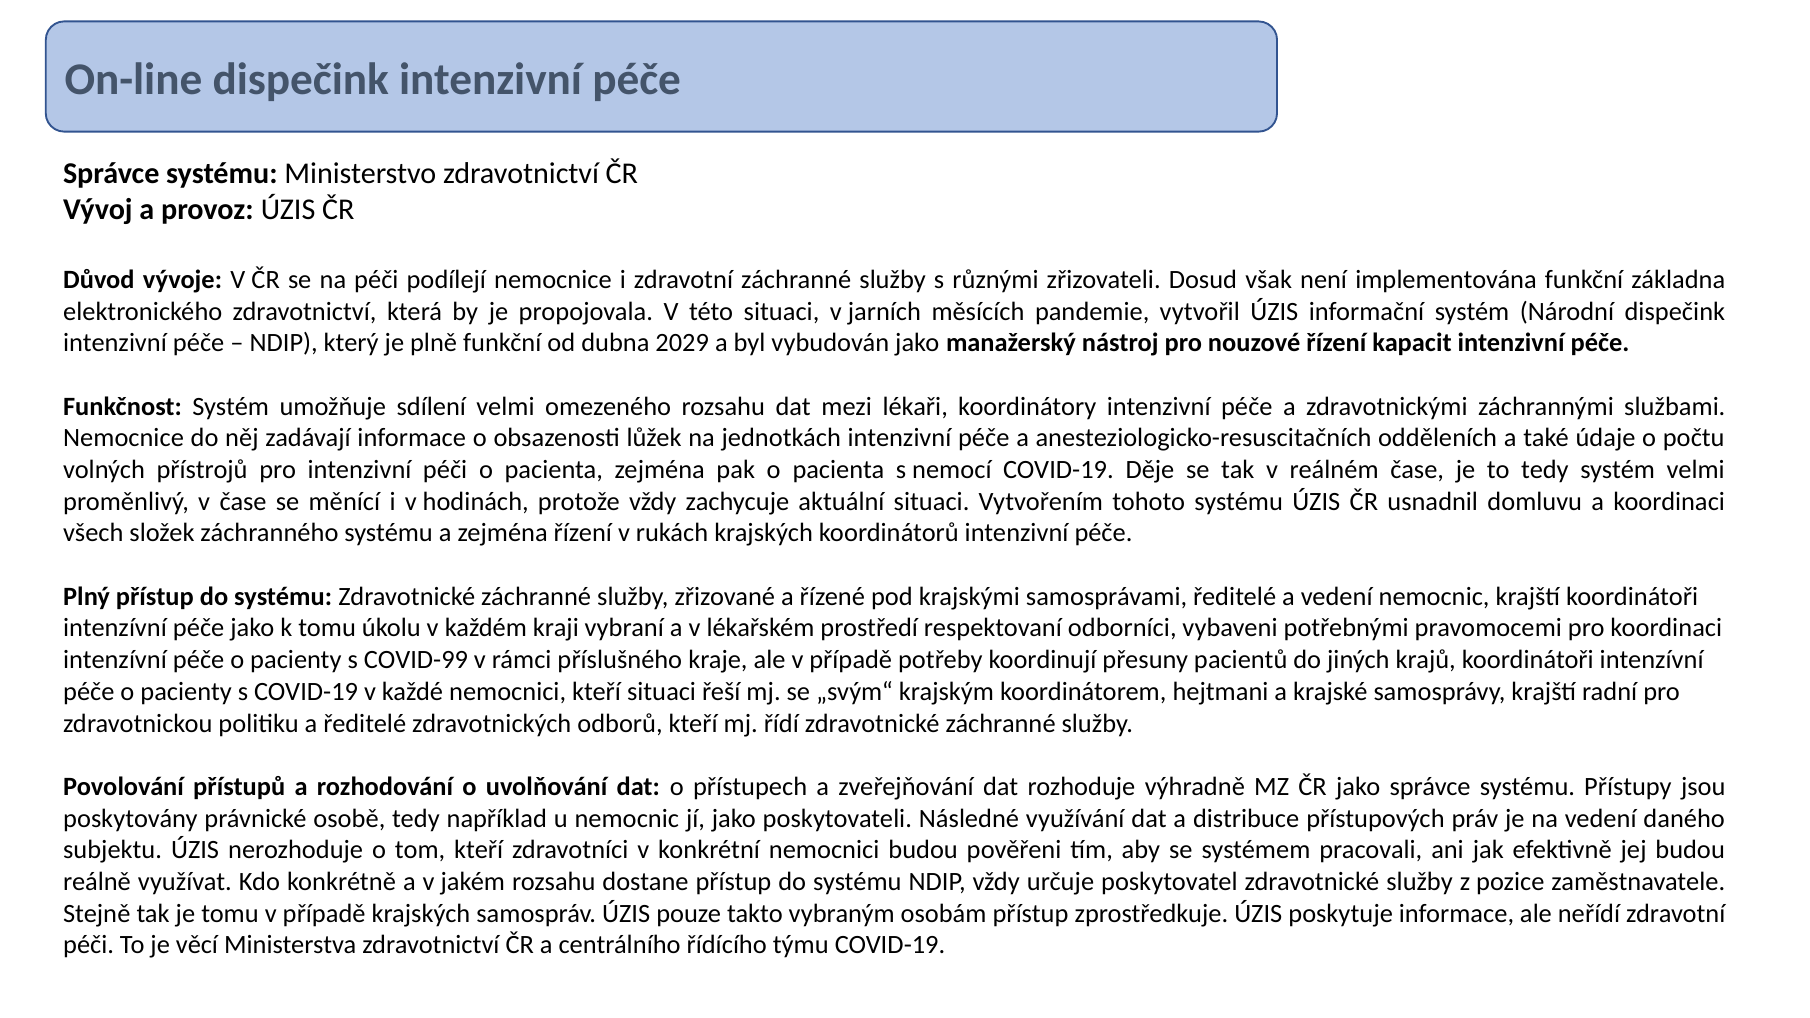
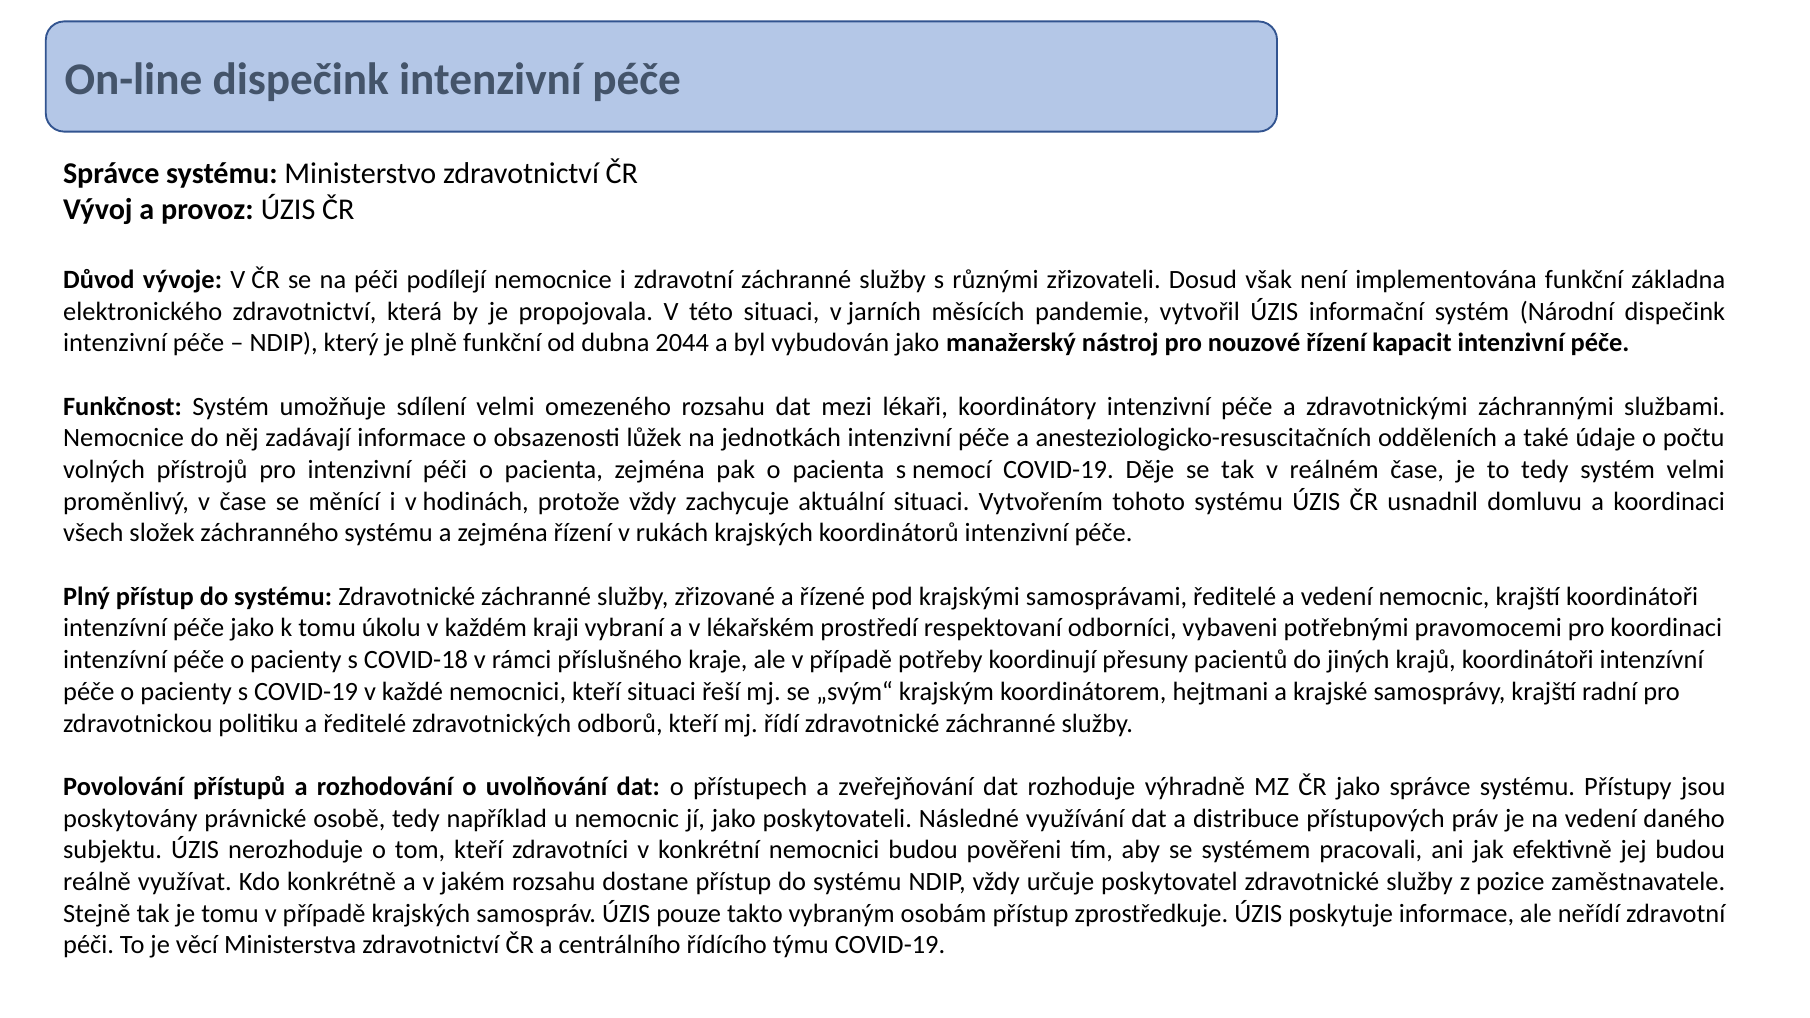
2029: 2029 -> 2044 (682, 343)
COVID-99: COVID-99 -> COVID-18 (416, 660)
